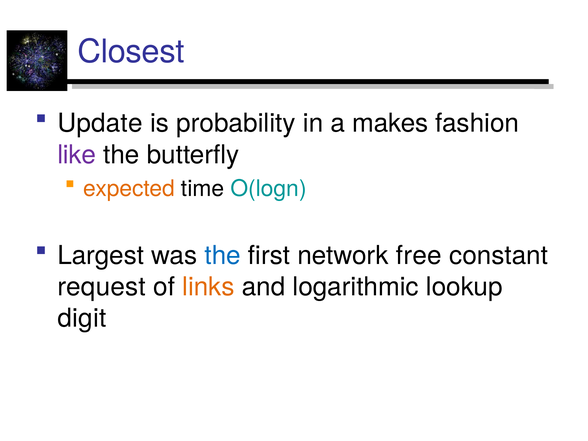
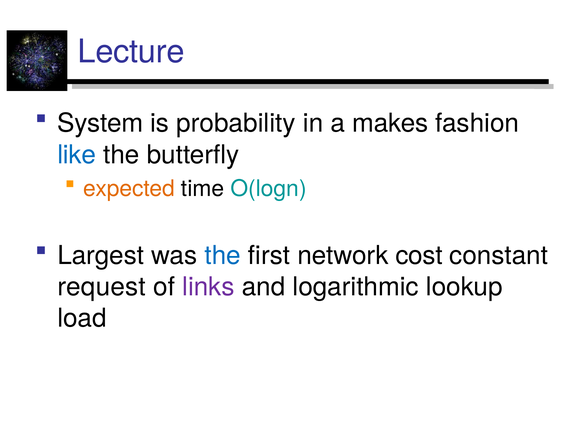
Closest: Closest -> Lecture (131, 52)
Update: Update -> System (100, 123)
like colour: purple -> blue (77, 155)
free: free -> cost (419, 255)
links colour: orange -> purple (208, 287)
digit: digit -> load (82, 318)
